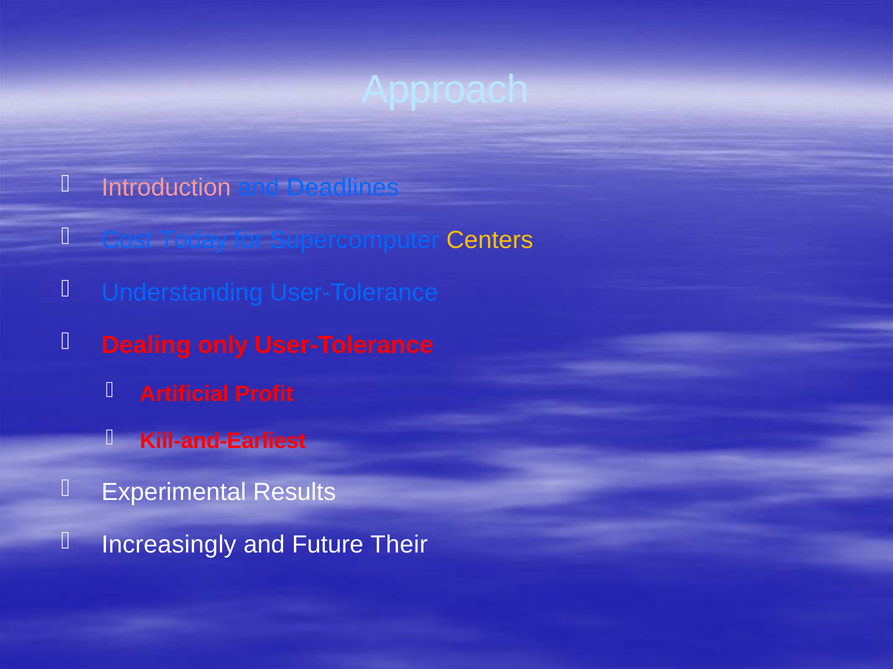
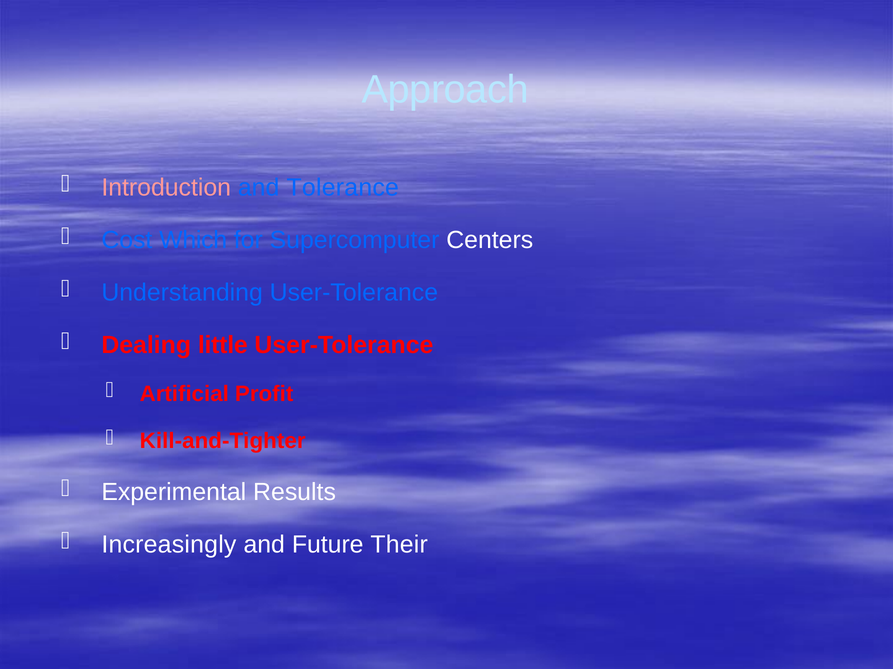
Deadlines: Deadlines -> Tolerance (343, 188)
Today: Today -> Which (193, 240)
Centers colour: yellow -> white (490, 240)
only: only -> little (223, 346)
Kill-and-Earliest: Kill-and-Earliest -> Kill-and-Tighter (223, 442)
